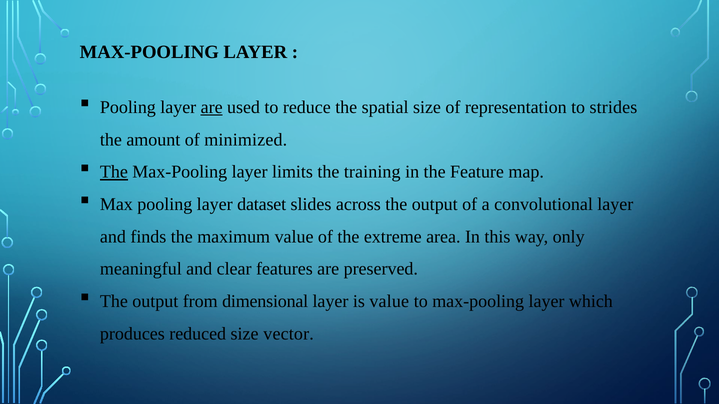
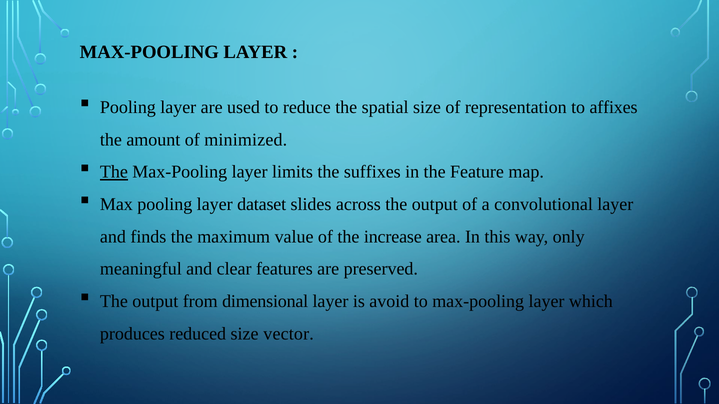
are underline: present -> none (212, 107)
strides: strides -> affixes (614, 107)
training: training -> suffixes (372, 172)
extreme: extreme -> increase (393, 237)
is value: value -> avoid (389, 302)
